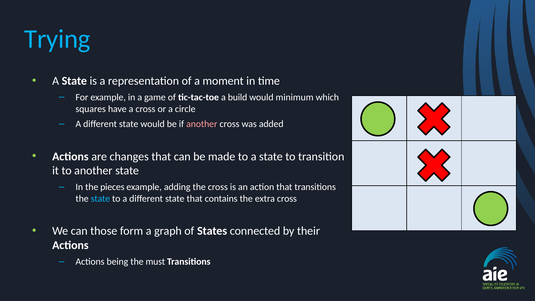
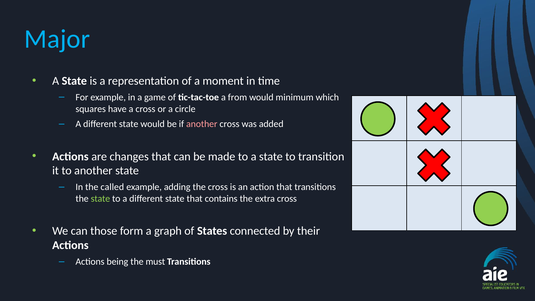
Trying: Trying -> Major (57, 39)
build: build -> from (237, 97)
pieces: pieces -> called (112, 187)
state colour: light blue -> light green (100, 199)
